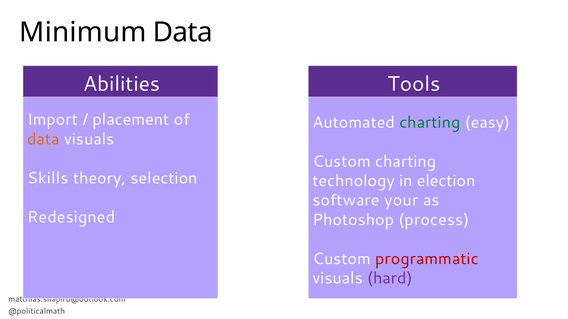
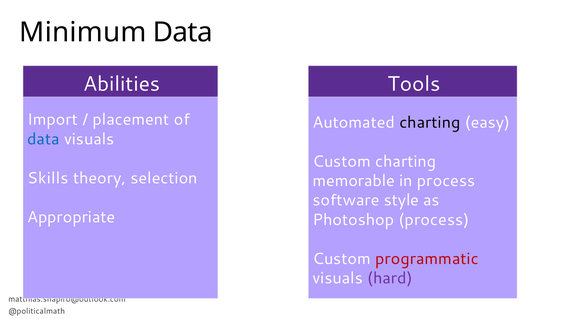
charting colour: green -> black (430, 123)
data colour: orange -> blue (43, 139)
technology: technology -> memorable (354, 181)
in election: election -> process (446, 181)
your: your -> style (401, 201)
Redesigned: Redesigned -> Appropriate (71, 217)
